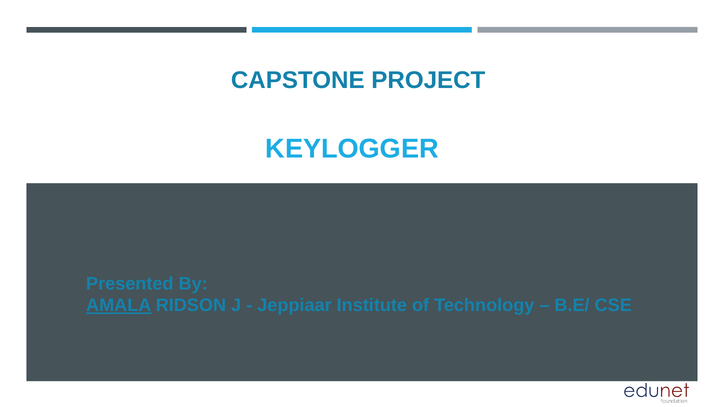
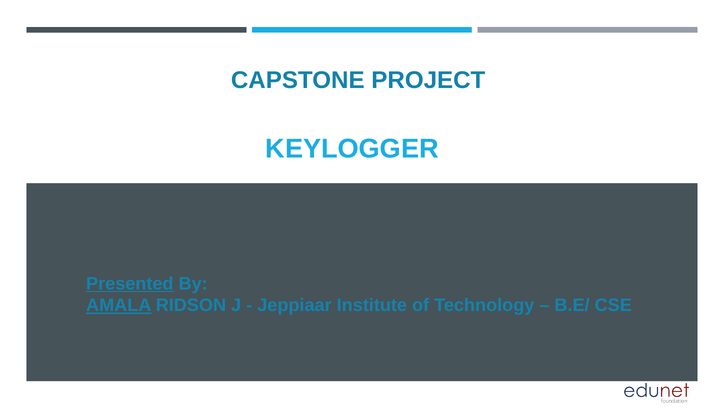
Presented underline: none -> present (130, 284)
